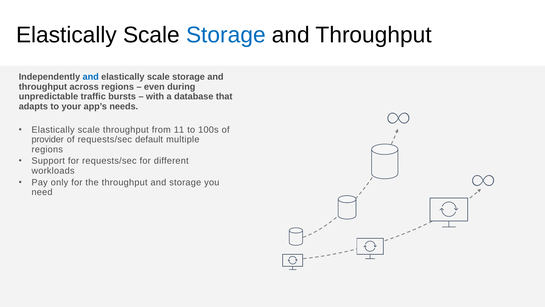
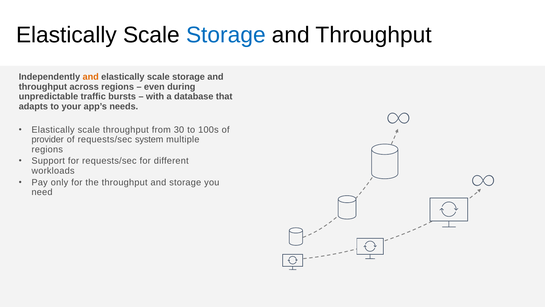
and colour: blue -> orange (91, 77)
11: 11 -> 30 (179, 130)
default: default -> system (149, 139)
